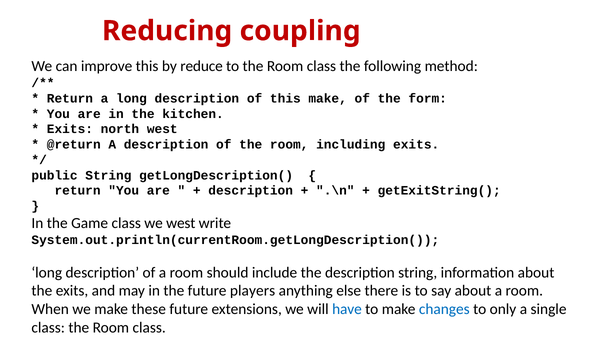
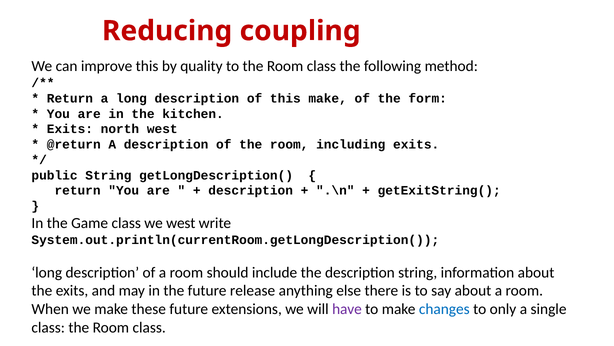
reduce: reduce -> quality (201, 66)
players: players -> release (253, 290)
have colour: blue -> purple (347, 309)
